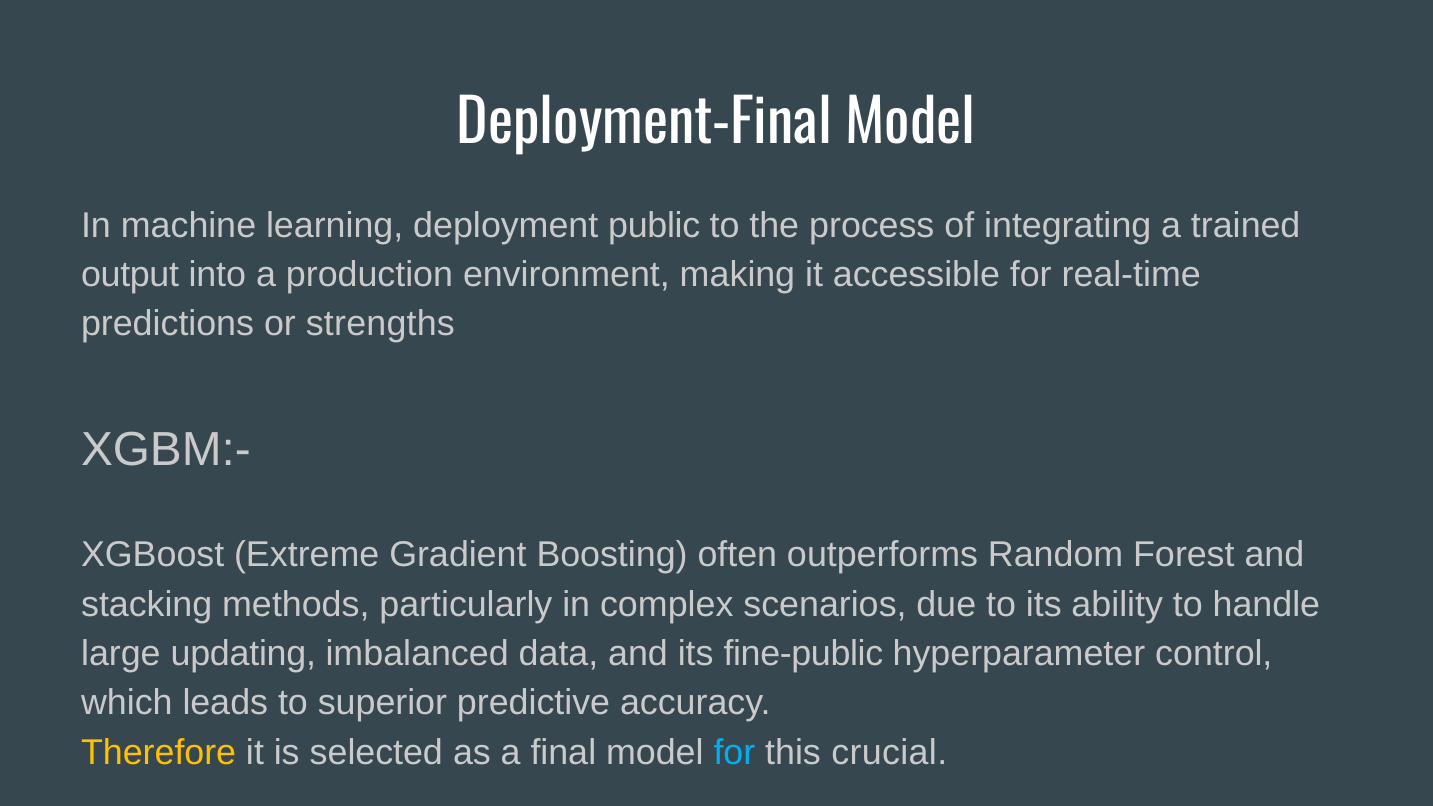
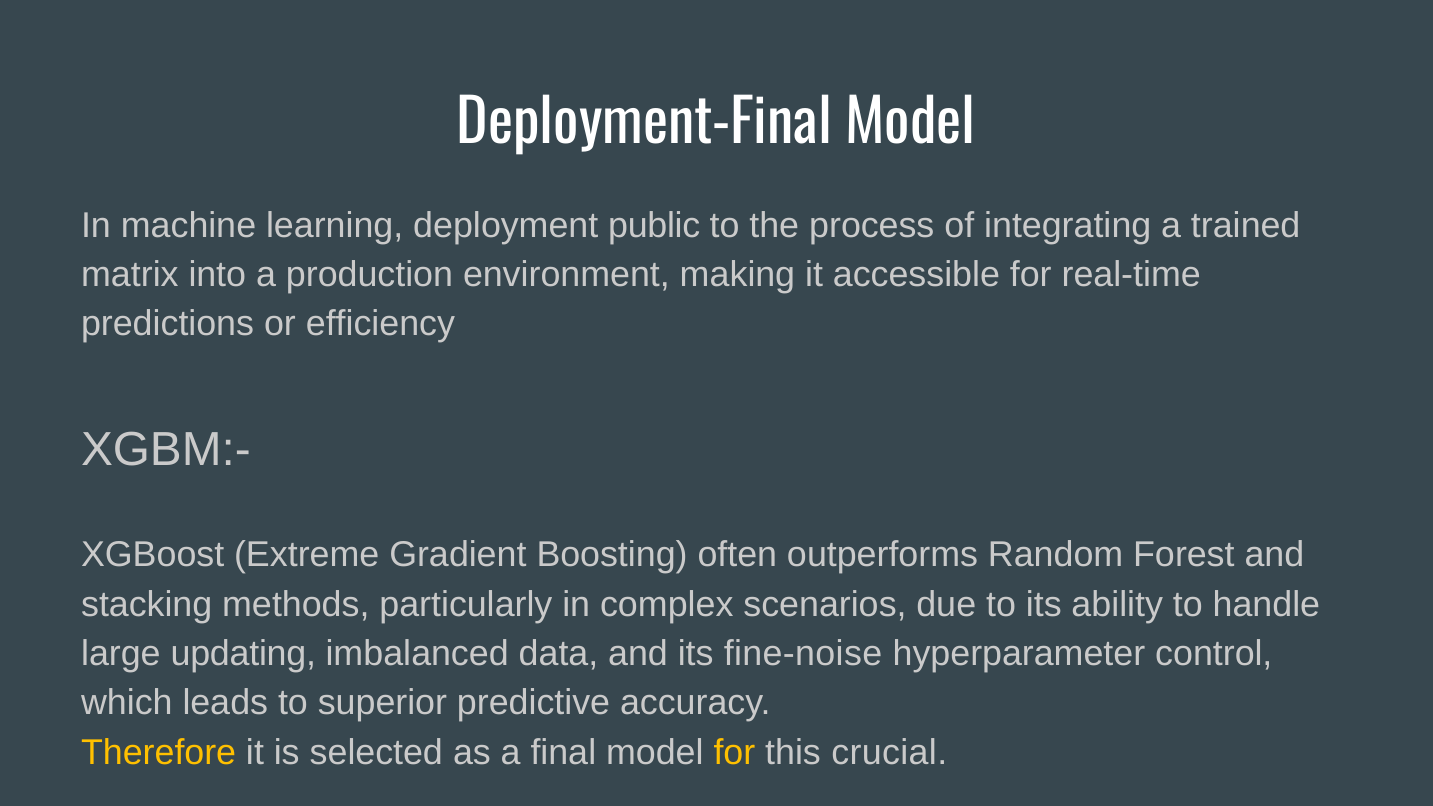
output: output -> matrix (130, 275)
strengths: strengths -> efficiency (380, 324)
fine-public: fine-public -> fine-noise (803, 654)
for colour: light blue -> yellow (734, 753)
